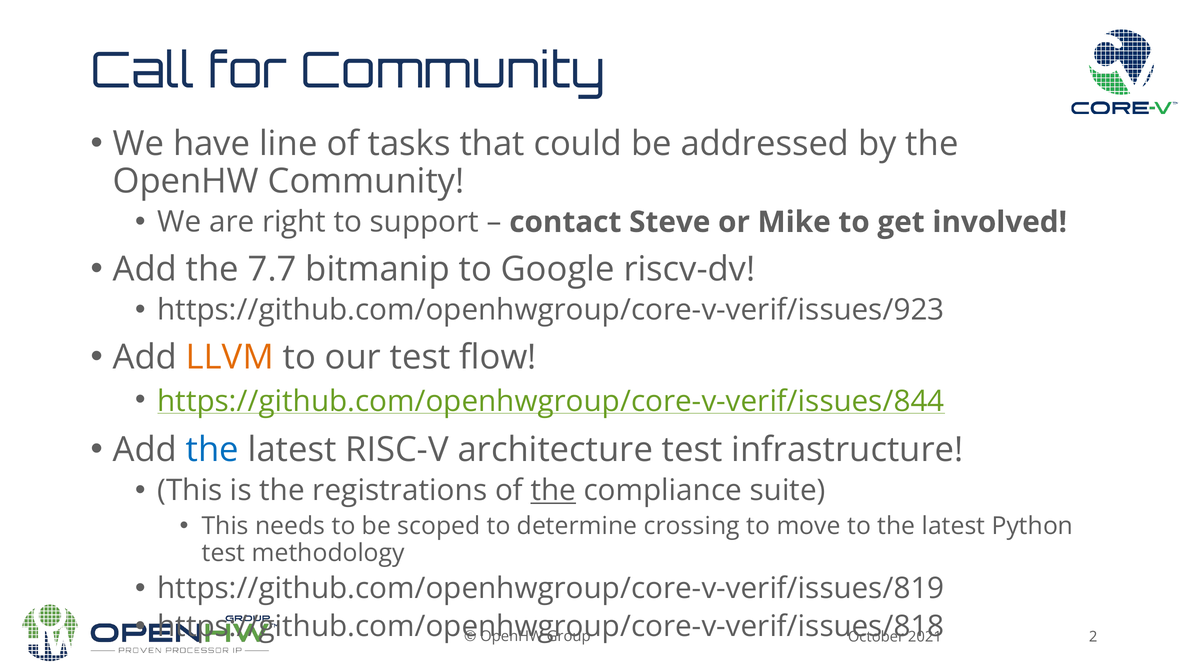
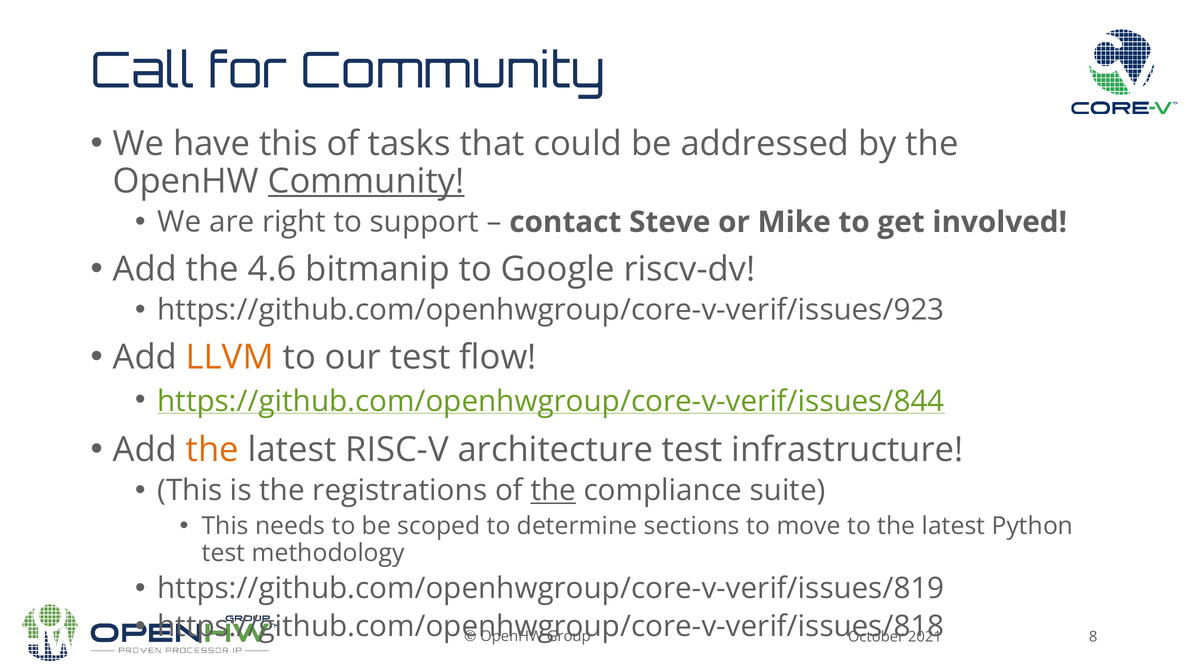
have line: line -> this (288, 144)
Community underline: none -> present (366, 181)
7.7: 7.7 -> 4.6 (272, 269)
the colour: blue -> orange (212, 450)
crossing: crossing -> sections (692, 526)
2: 2 -> 8 (1093, 637)
